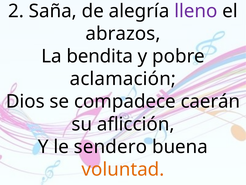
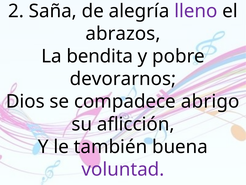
aclamación: aclamación -> devorarnos (123, 79)
caerán: caerán -> abrigo (210, 101)
sendero: sendero -> también (110, 146)
voluntad colour: orange -> purple (123, 169)
